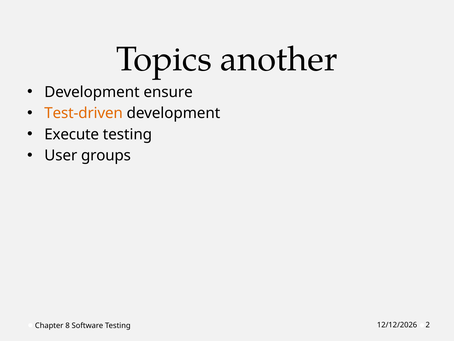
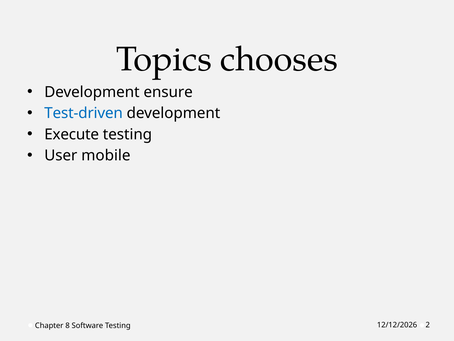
another: another -> chooses (279, 59)
Test-driven colour: orange -> blue (84, 113)
groups: groups -> mobile (106, 155)
